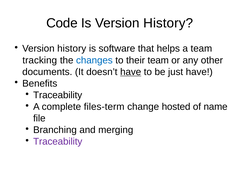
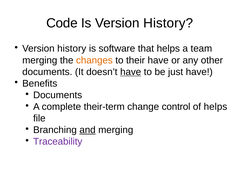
tracking: tracking -> merging (40, 60)
changes colour: blue -> orange (94, 60)
their team: team -> have (158, 60)
Traceability: Traceability -> Documents (58, 95)
files-term: files-term -> their-term (104, 107)
hosted: hosted -> control (176, 107)
of name: name -> helps (215, 107)
and underline: none -> present (87, 130)
